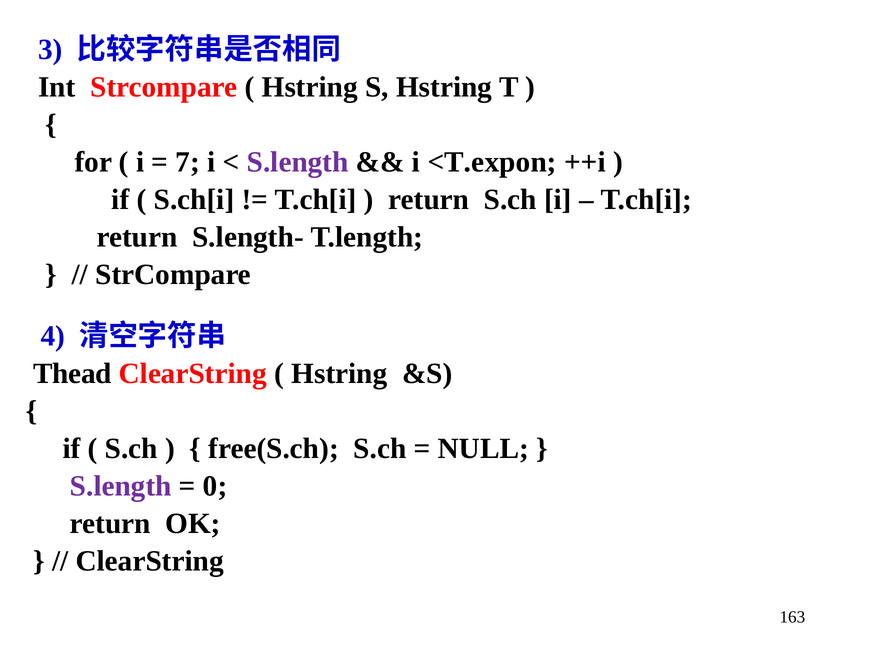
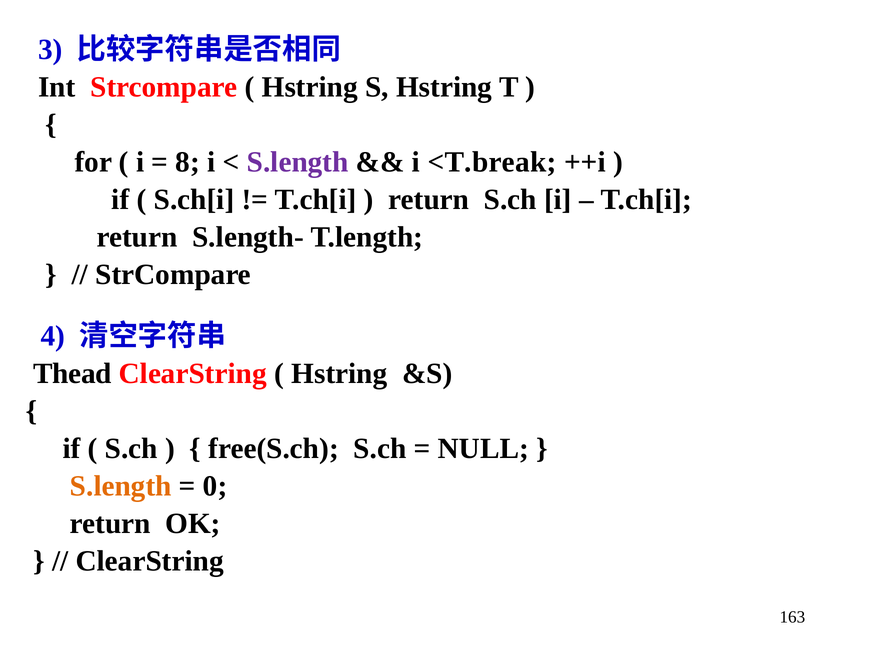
7: 7 -> 8 (188, 162)
<T.expon: <T.expon -> <T.break (492, 162)
S.length colour: purple -> orange (121, 486)
